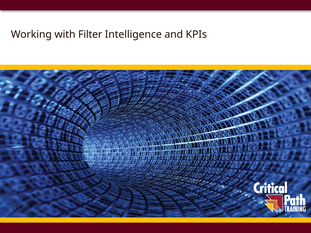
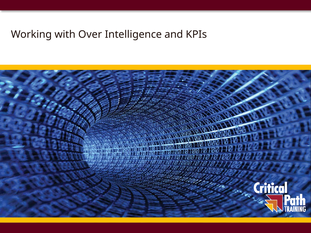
Filter: Filter -> Over (90, 34)
